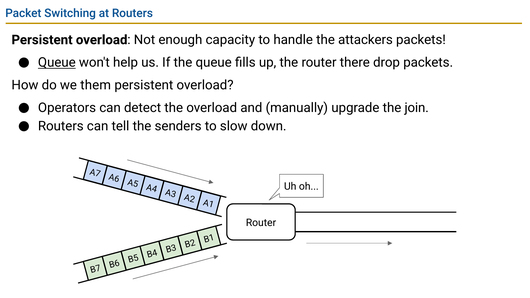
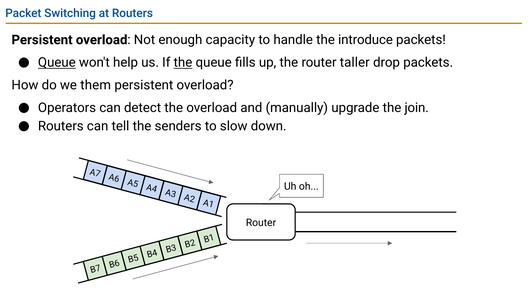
attackers: attackers -> introduce (365, 40)
the underline: none -> present (183, 63)
there: there -> taller (355, 63)
